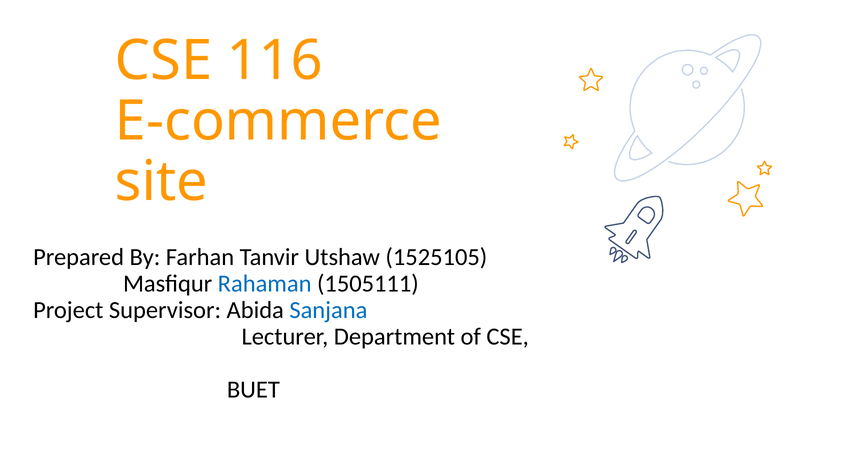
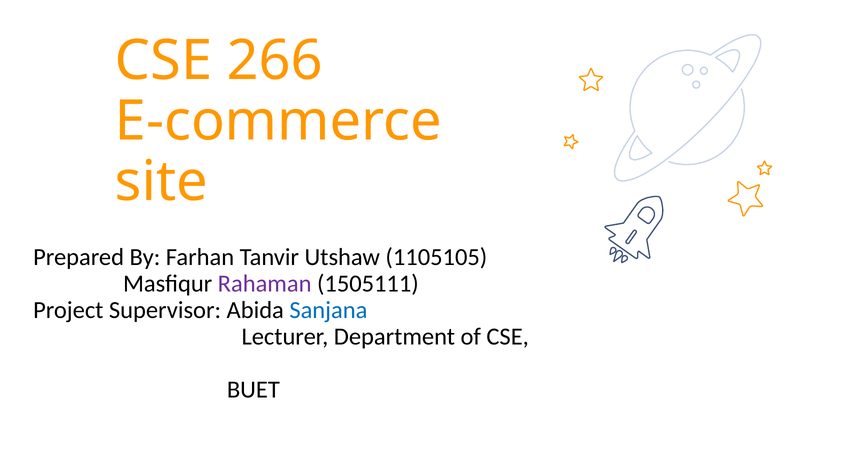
116: 116 -> 266 (275, 61)
1525105: 1525105 -> 1105105 (436, 257)
Rahaman colour: blue -> purple (265, 284)
